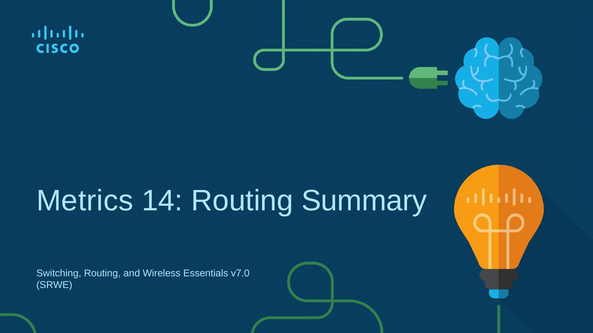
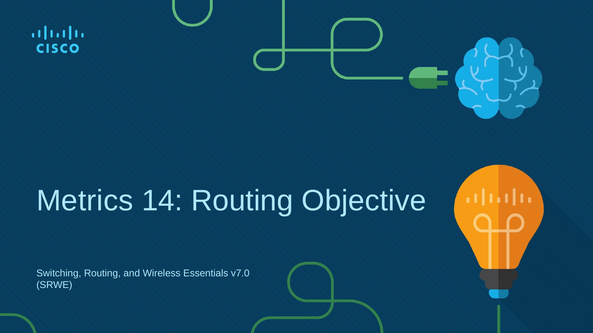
Summary: Summary -> Objective (364, 201)
